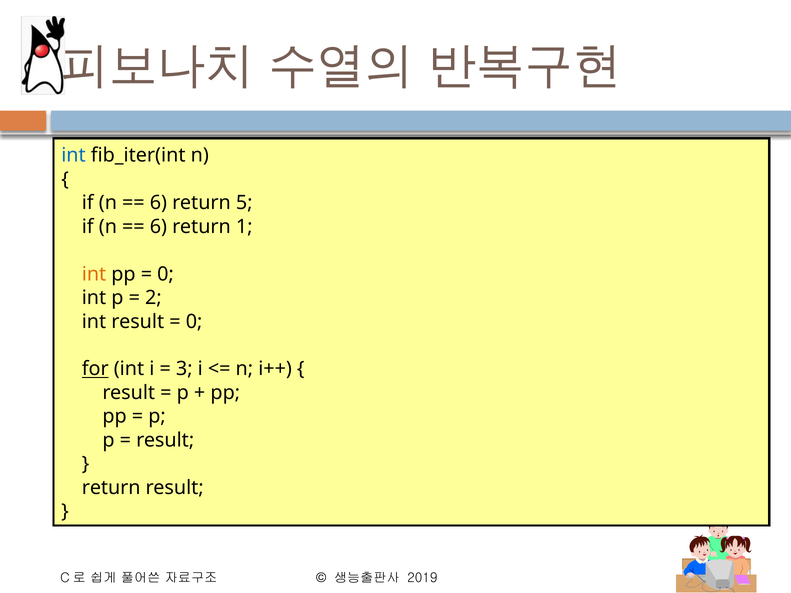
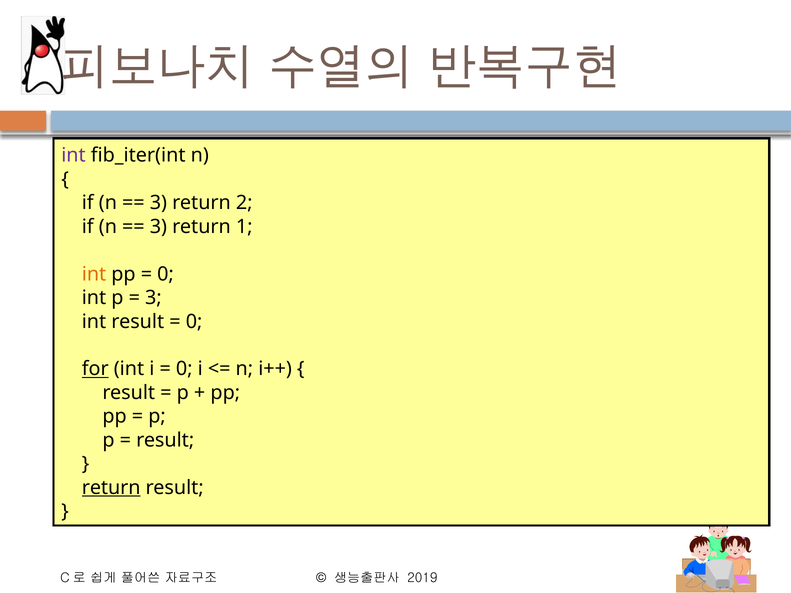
int colour: blue -> purple (73, 156)
6: 6 -> 3 (158, 203)
5: 5 -> 2 (244, 203)
6: 6 -> 3 (158, 227)
2: 2 -> 3 (153, 298)
3: 3 -> 0 (184, 369)
return underline: none -> present (111, 488)
